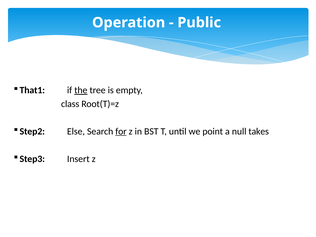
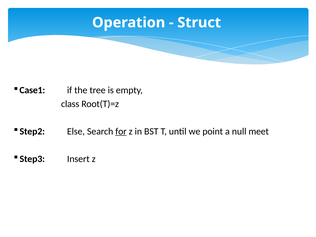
Public: Public -> Struct (199, 23)
That1: That1 -> Case1 (32, 90)
the underline: present -> none (81, 90)
takes: takes -> meet (259, 131)
